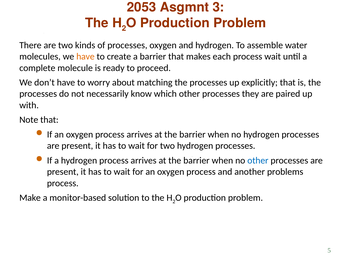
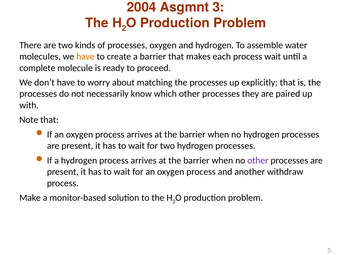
2053: 2053 -> 2004 (142, 7)
other colour: blue -> purple (258, 160)
problems: problems -> withdraw (285, 172)
